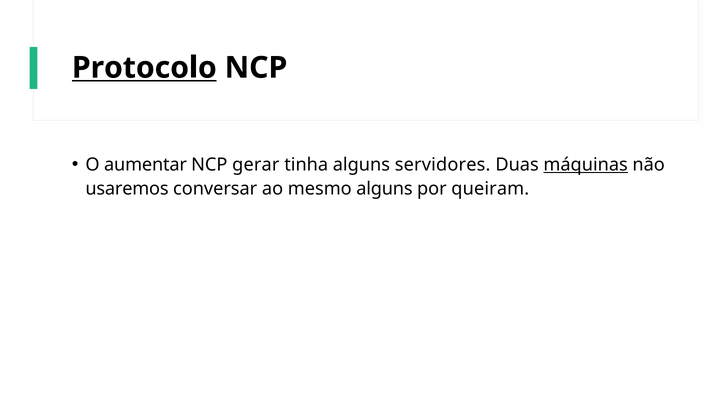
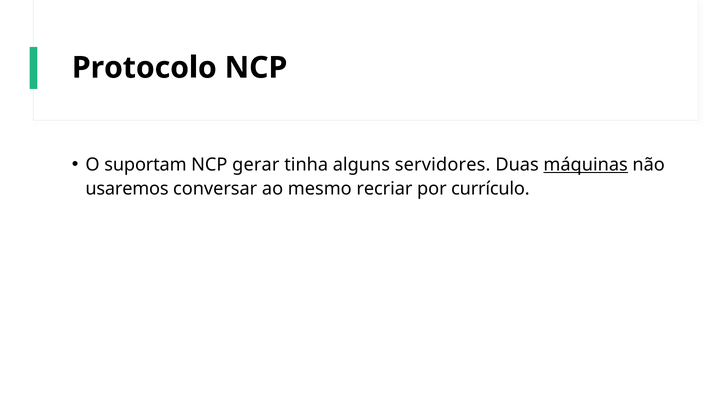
Protocolo underline: present -> none (144, 68)
aumentar: aumentar -> suportam (145, 165)
mesmo alguns: alguns -> recriar (384, 189)
queiram: queiram -> currículo (490, 189)
